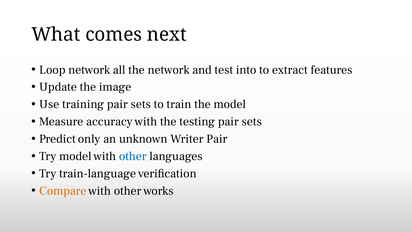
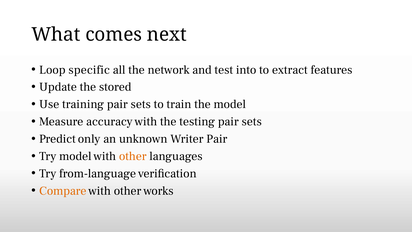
Loop network: network -> specific (89, 70)
image: image -> stored (115, 87)
other colour: blue -> orange (133, 156)
train-language: train-language -> from-language (98, 173)
